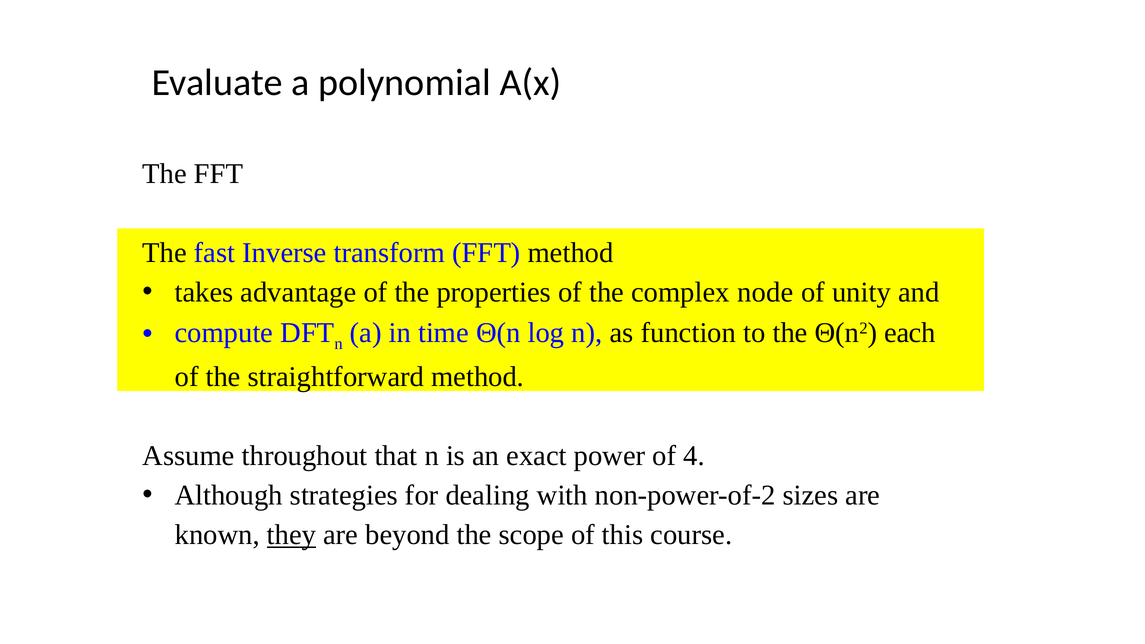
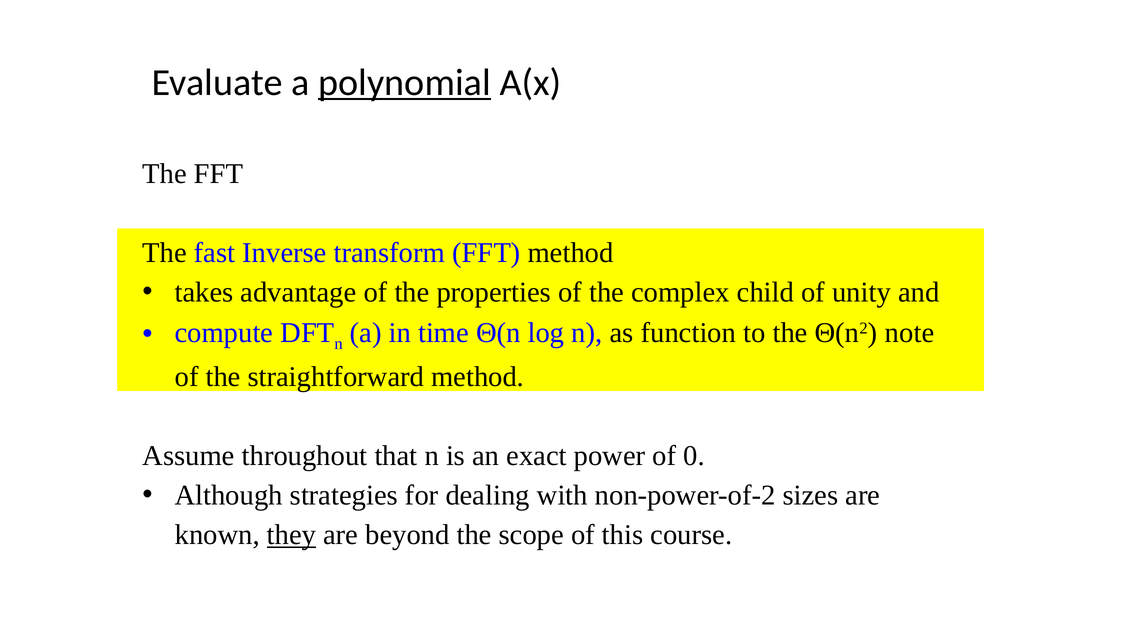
polynomial underline: none -> present (404, 83)
node: node -> child (765, 293)
each: each -> note (910, 333)
4: 4 -> 0 (694, 456)
